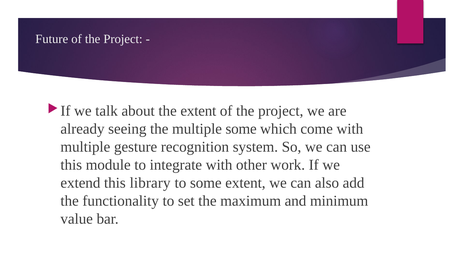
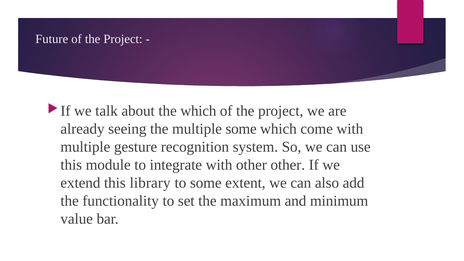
the extent: extent -> which (198, 111)
other work: work -> other (288, 165)
